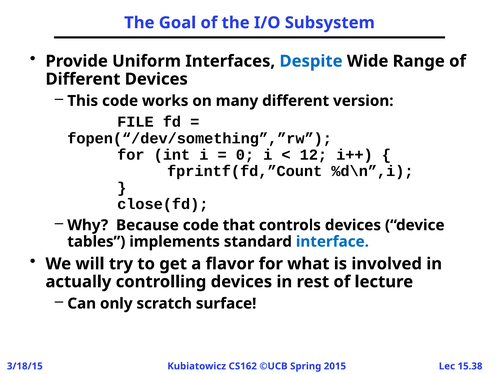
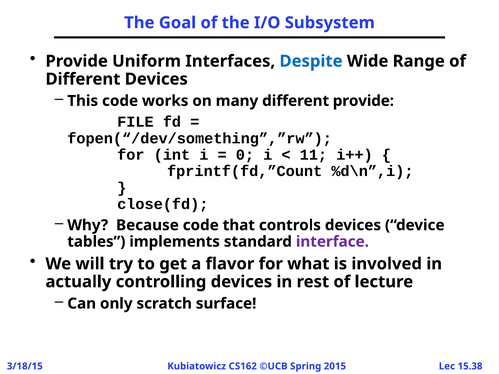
different version: version -> provide (363, 101)
12: 12 -> 11 (313, 155)
interface colour: blue -> purple (332, 242)
